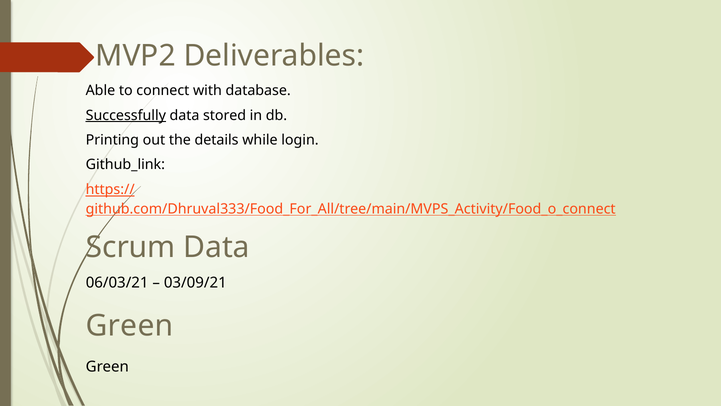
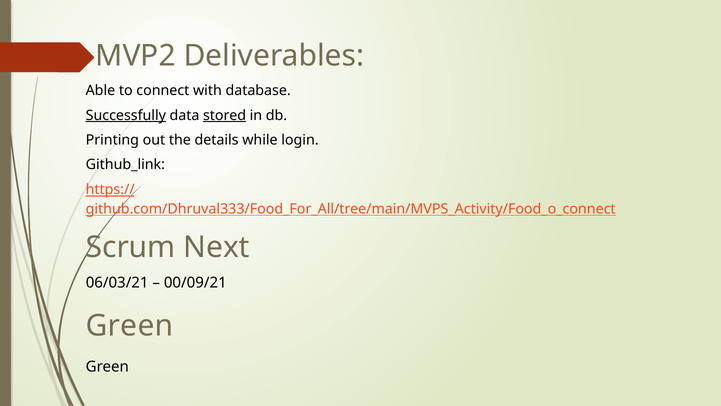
stored underline: none -> present (225, 115)
Scrum Data: Data -> Next (217, 247)
03/09/21: 03/09/21 -> 00/09/21 (195, 282)
